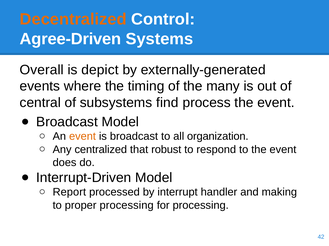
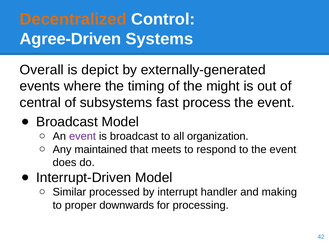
many: many -> might (223, 86)
find: find -> fast (167, 103)
event colour: orange -> purple (82, 137)
centralized: centralized -> maintained (101, 150)
robust: robust -> meets (166, 150)
Report: Report -> Similar (69, 193)
proper processing: processing -> downwards (127, 206)
